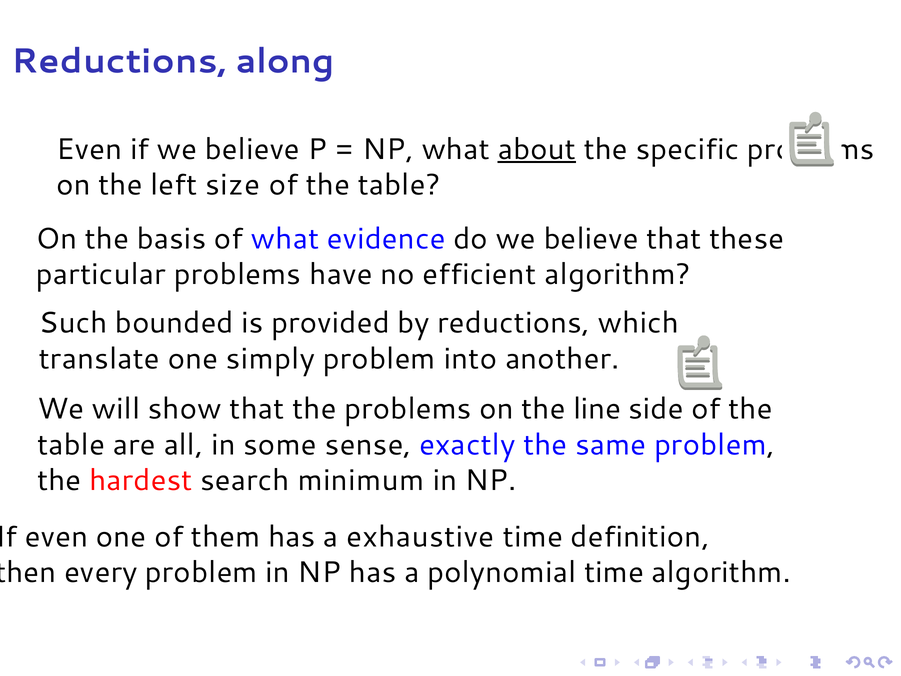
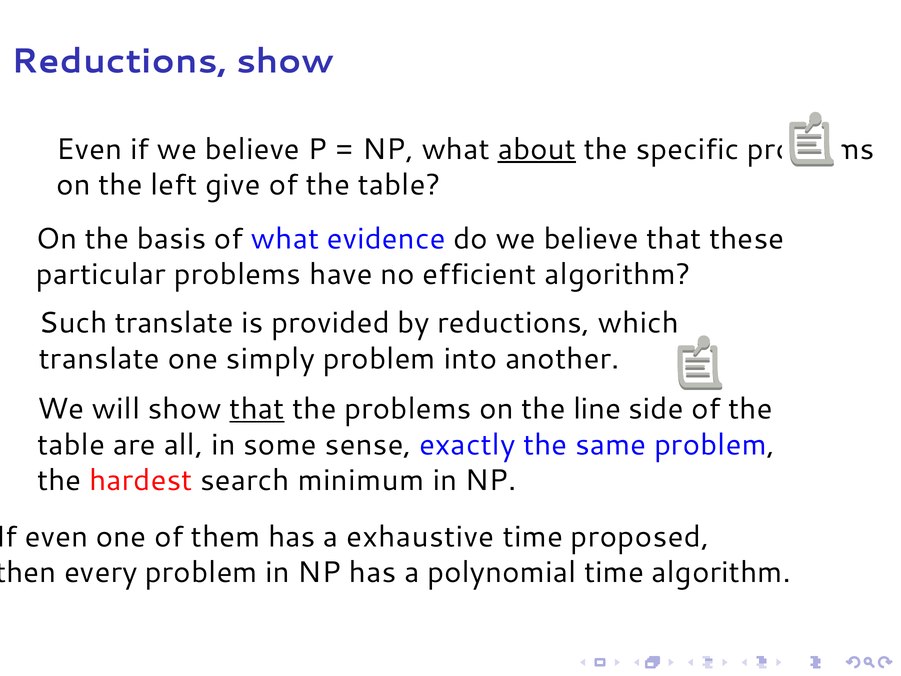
Reductions along: along -> show (285, 61)
size: size -> give (233, 185)
Such bounded: bounded -> translate (174, 323)
that underline: none -> present (257, 409)
deﬁnition: deﬁnition -> proposed (640, 537)
